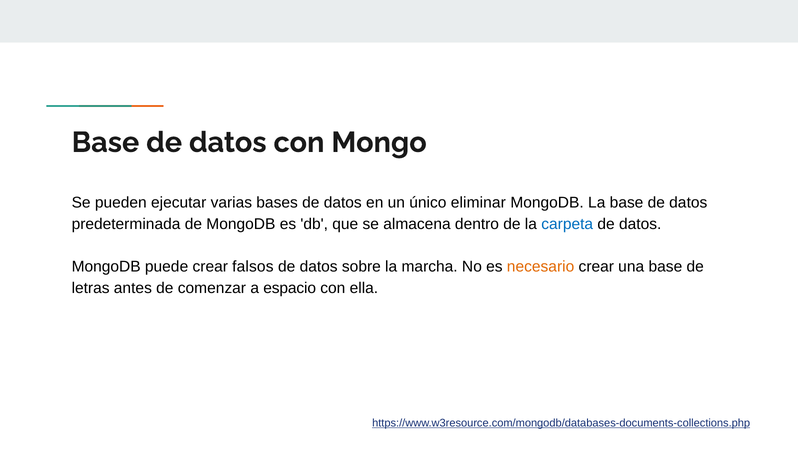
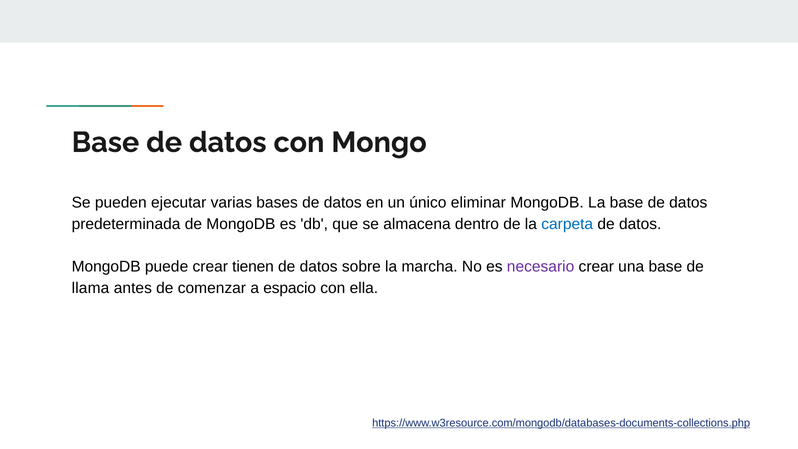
falsos: falsos -> tienen (253, 267)
necesario colour: orange -> purple (541, 267)
letras: letras -> llama (91, 288)
